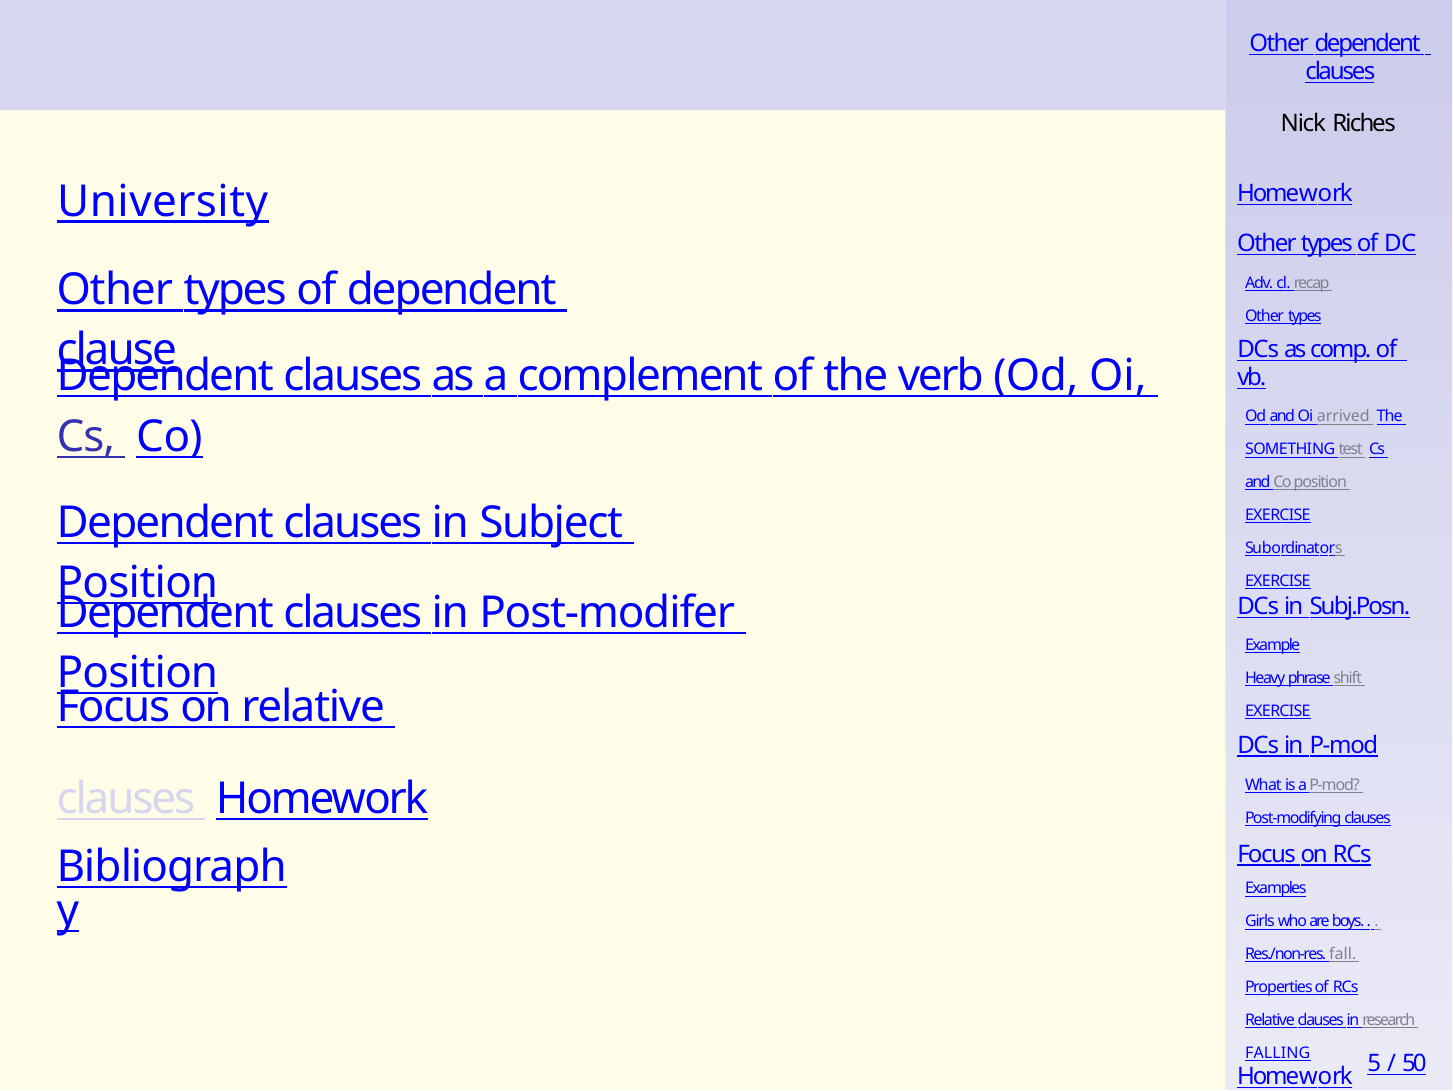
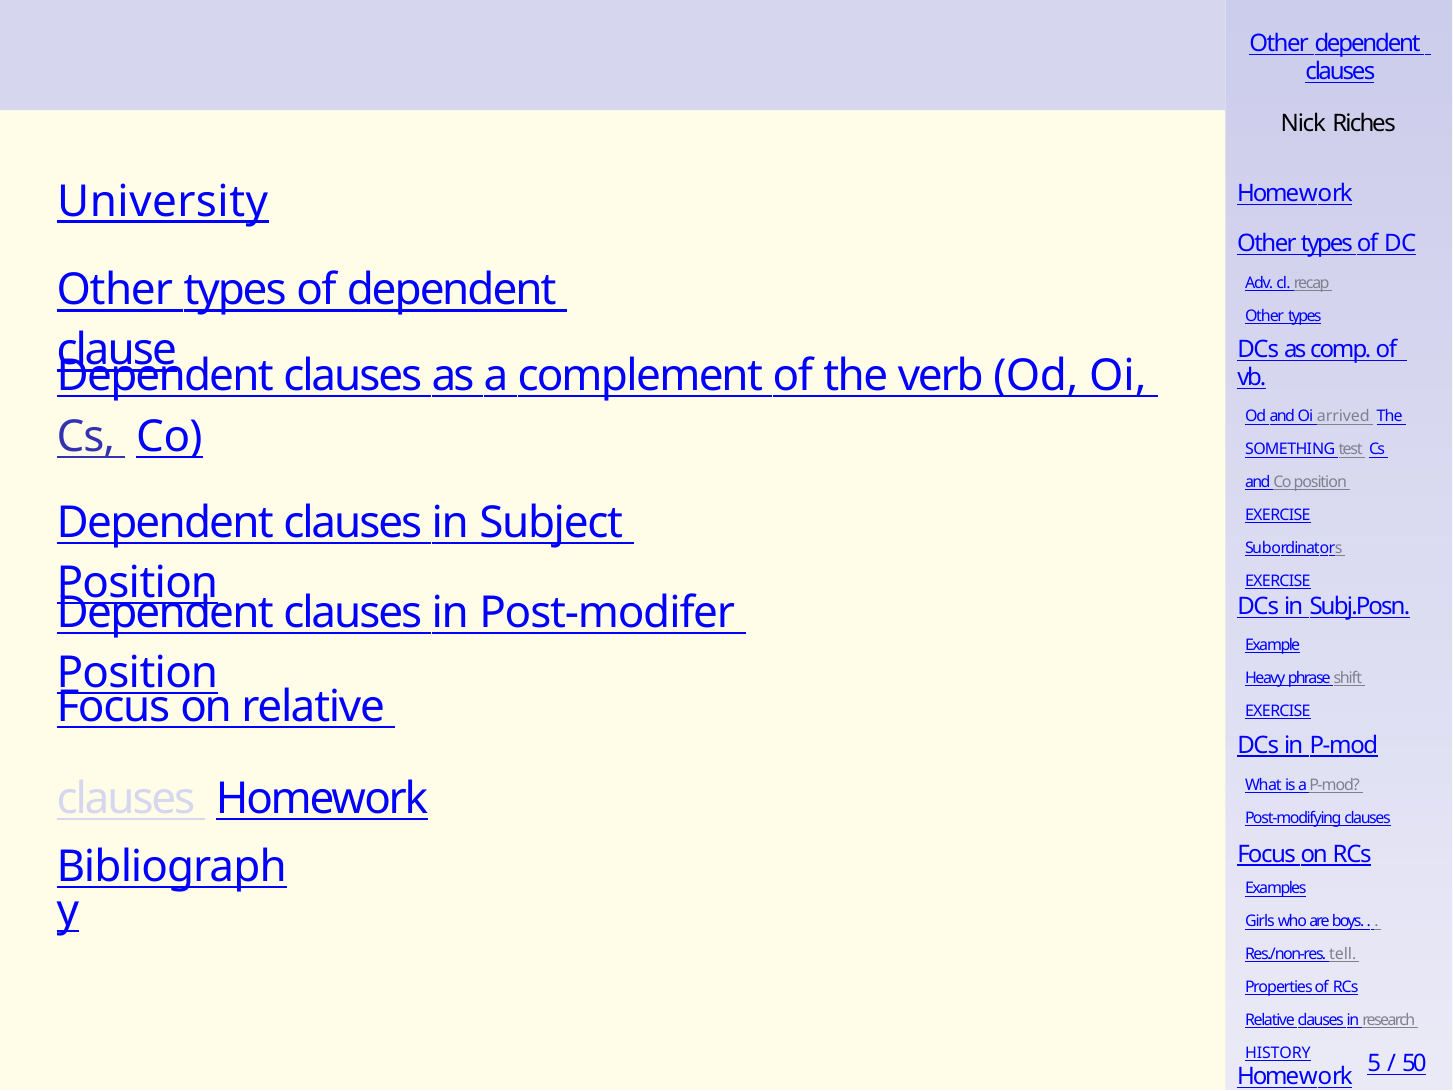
fall: fall -> tell (1343, 954)
FALLING: FALLING -> HISTORY (1278, 1053)
